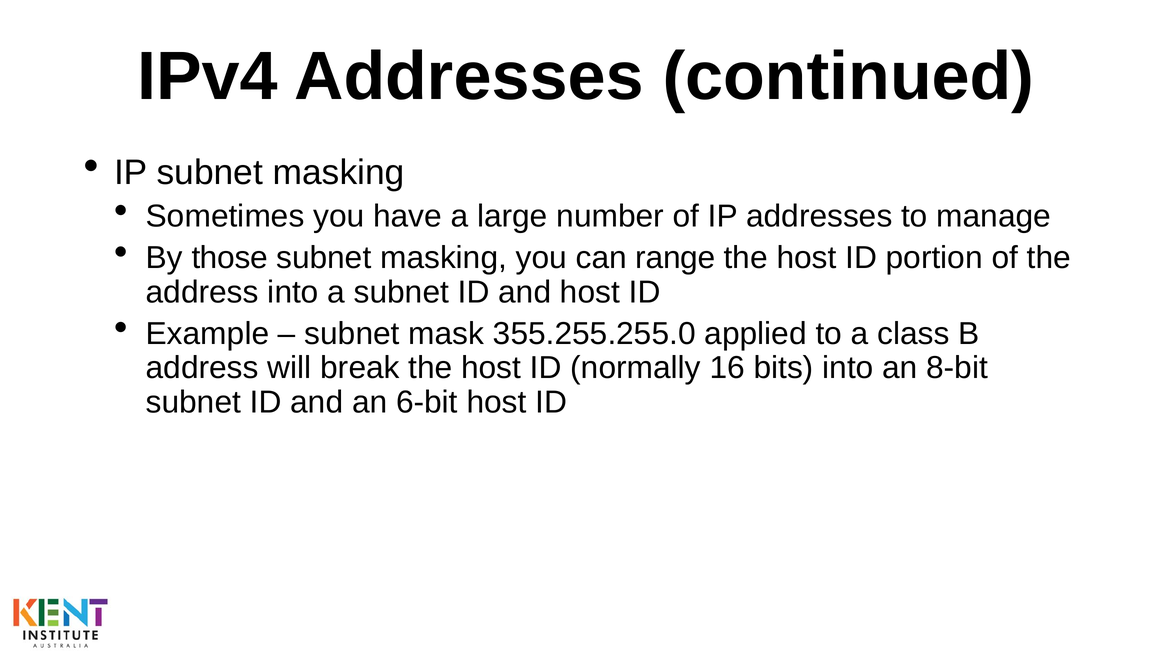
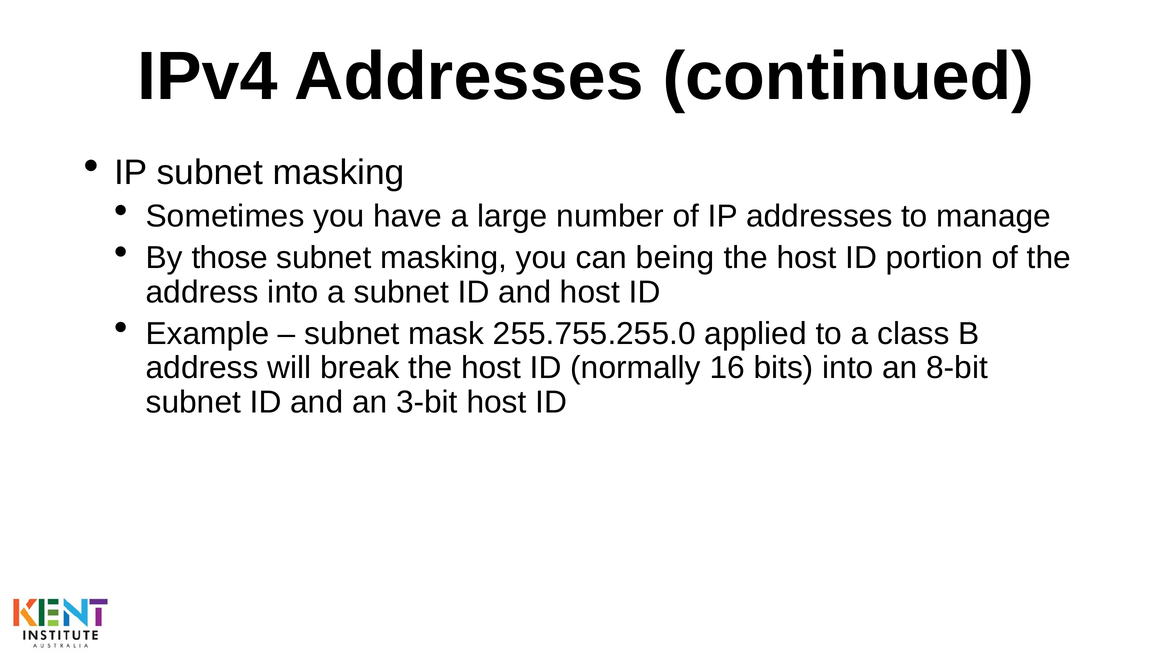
range: range -> being (675, 258)
355.255.255.0: 355.255.255.0 -> 255.755.255.0 (594, 334)
6-bit: 6-bit -> 3-bit (427, 402)
